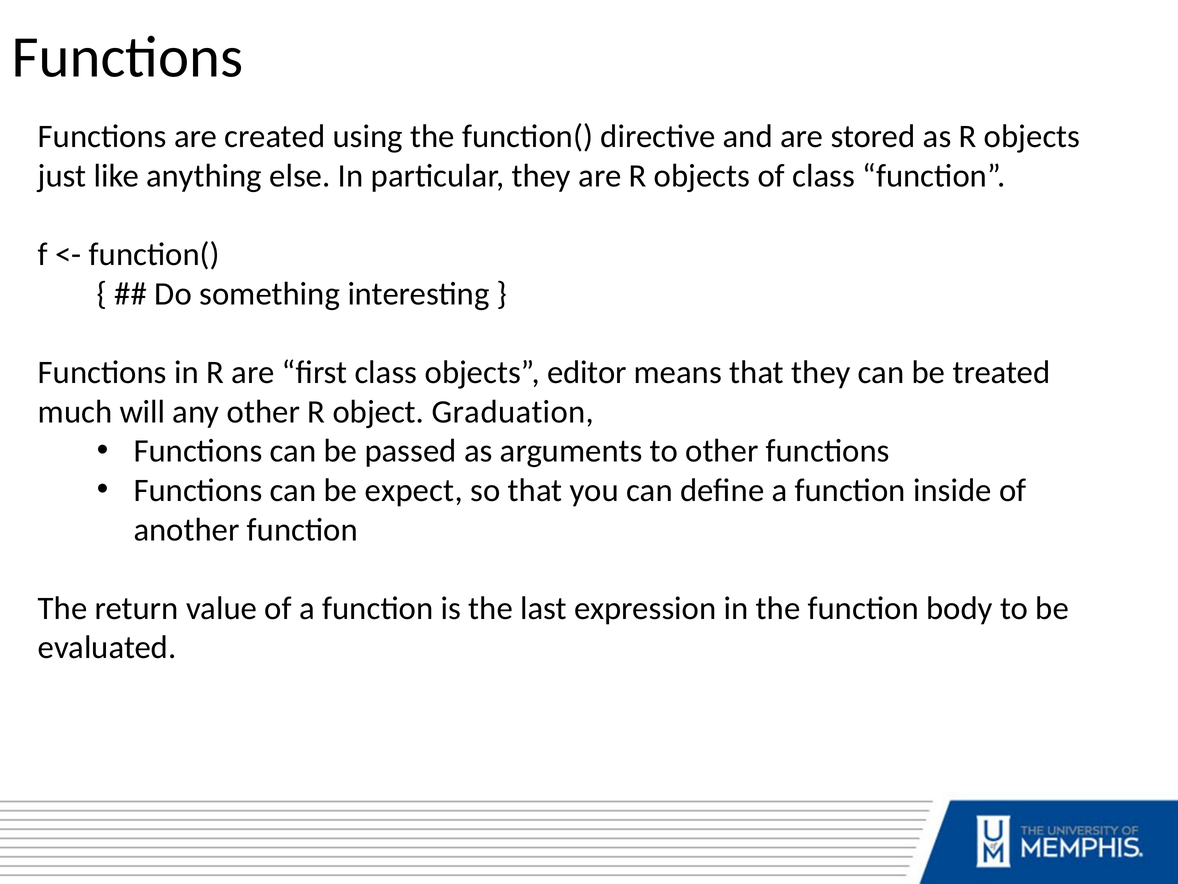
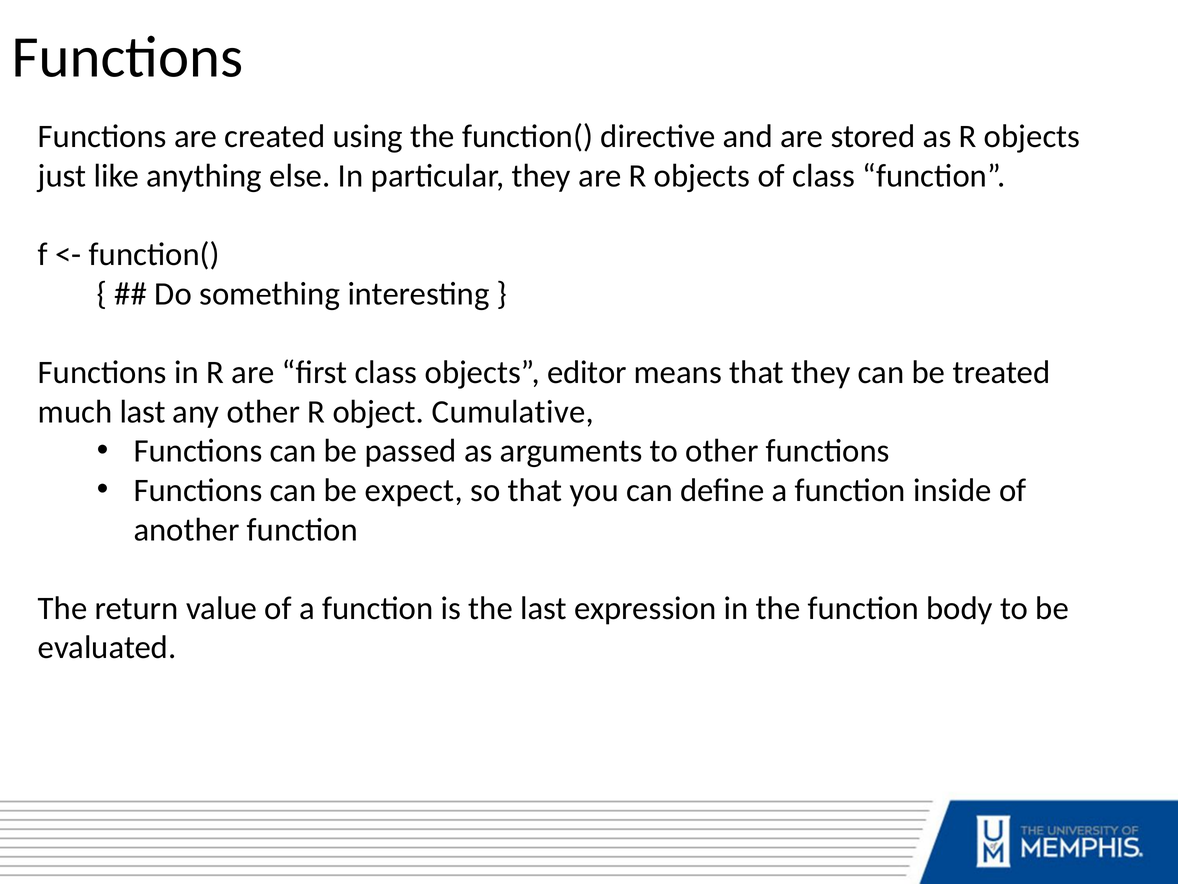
much will: will -> last (142, 412)
Graduation: Graduation -> Cumulative (513, 412)
